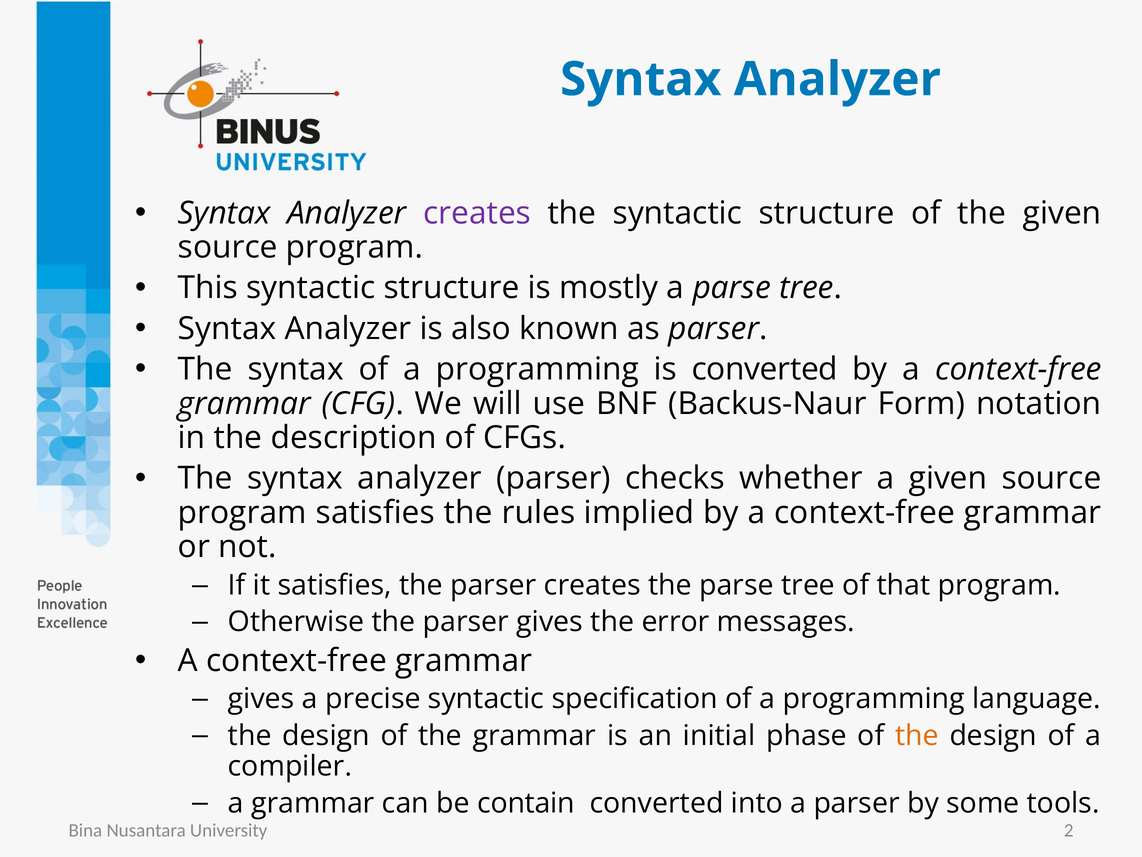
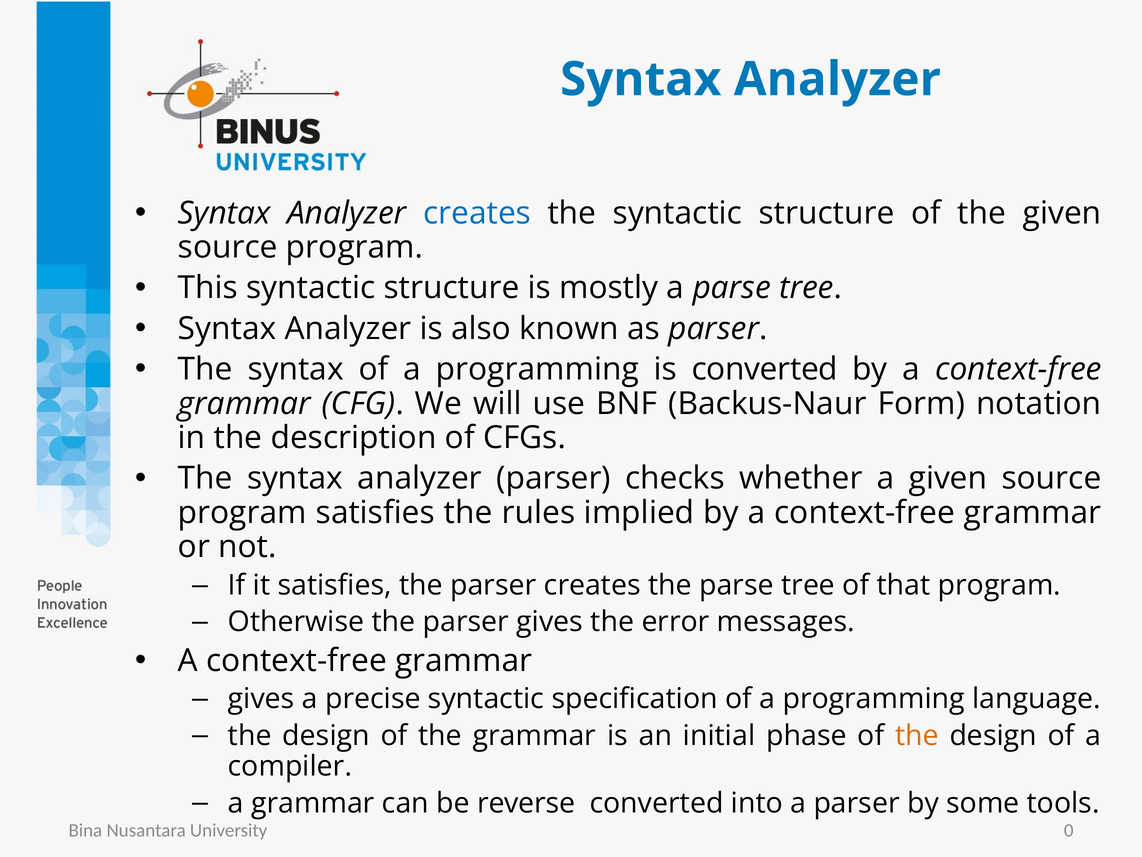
creates colour: purple -> blue (477, 213)
contain: contain -> reverse (526, 803)
2: 2 -> 0 (1069, 830)
